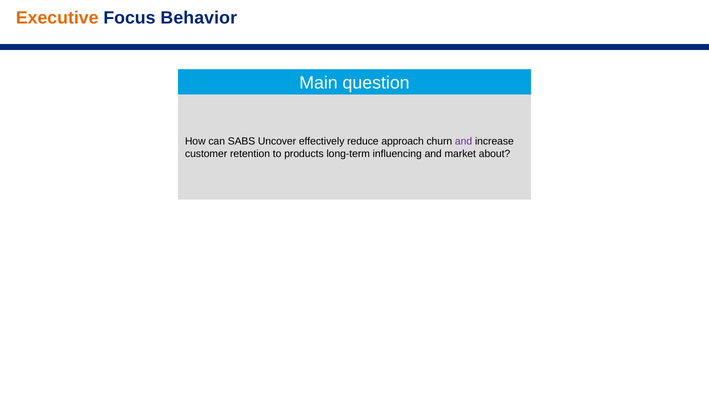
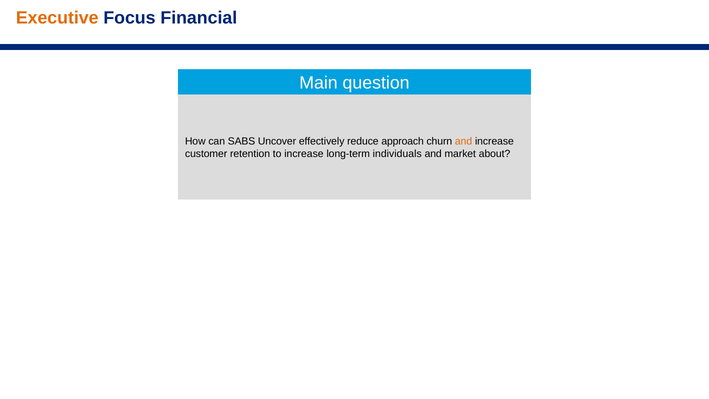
Behavior: Behavior -> Financial (199, 18)
and colour: purple -> orange (464, 141)
to products: products -> increase (304, 154)
influencing: influencing -> individuals (397, 154)
